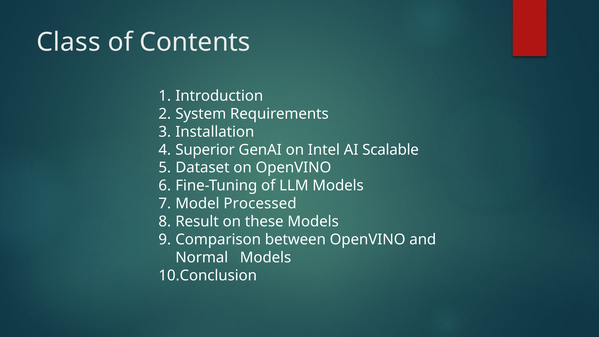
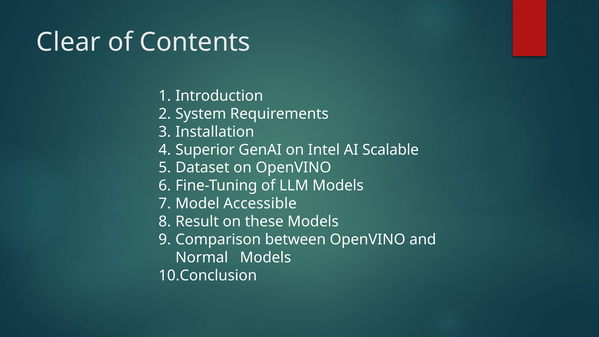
Class: Class -> Clear (69, 42)
Processed: Processed -> Accessible (260, 204)
